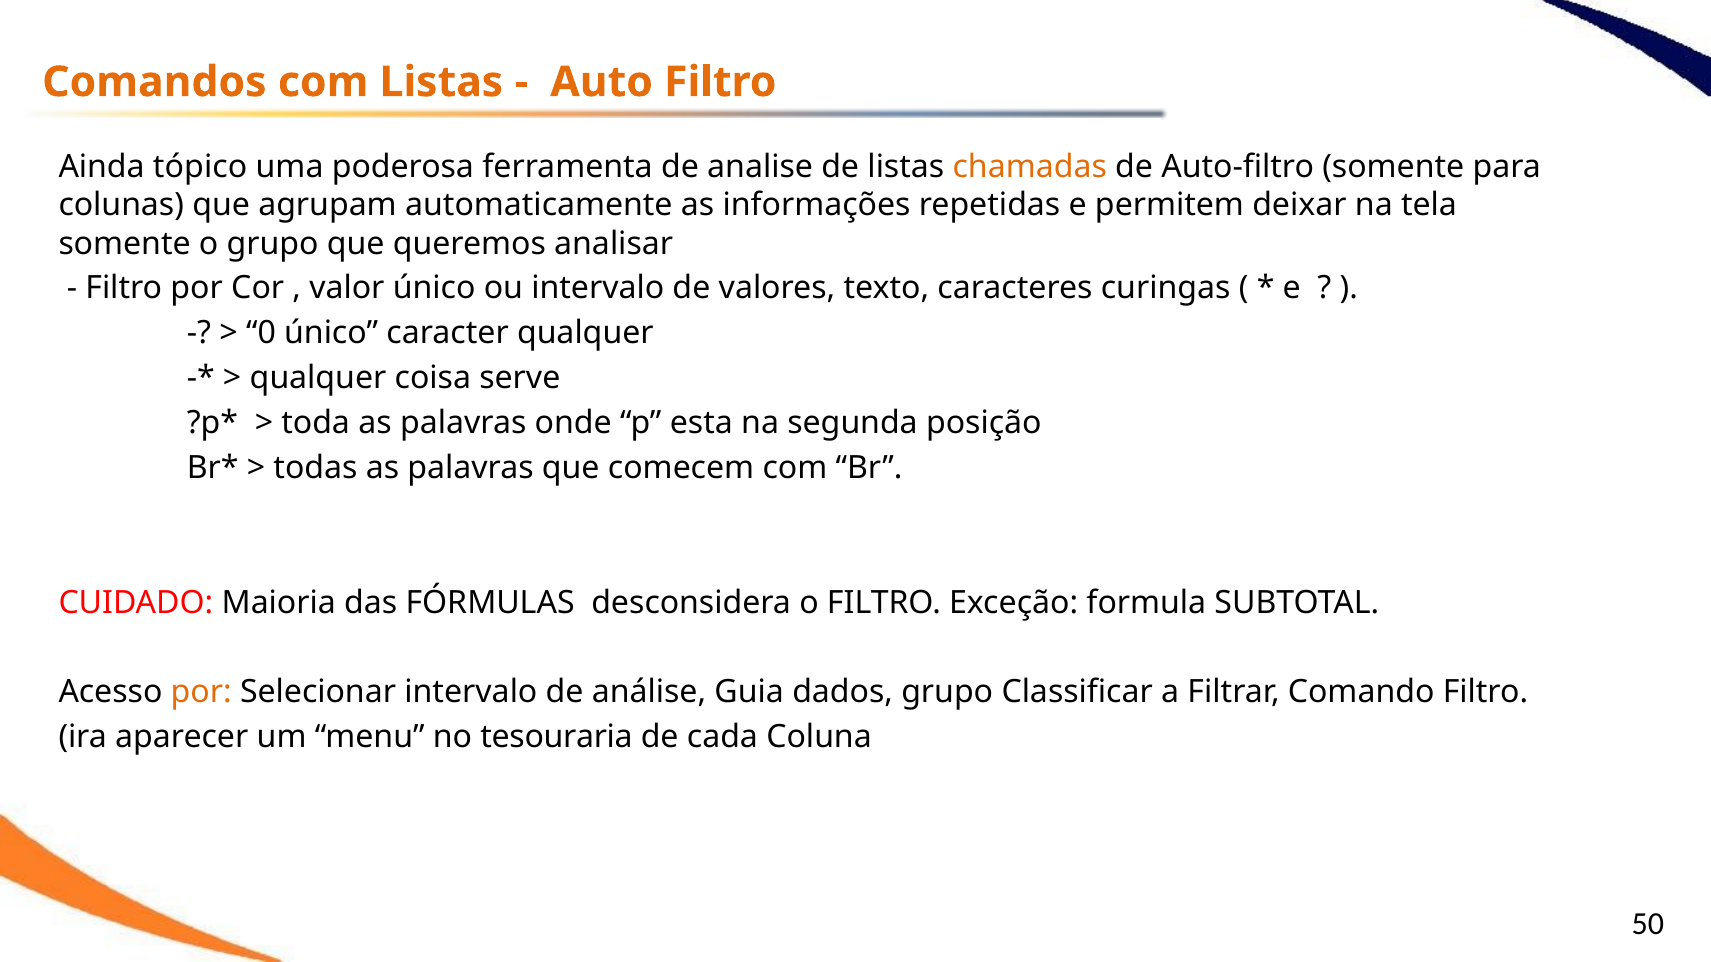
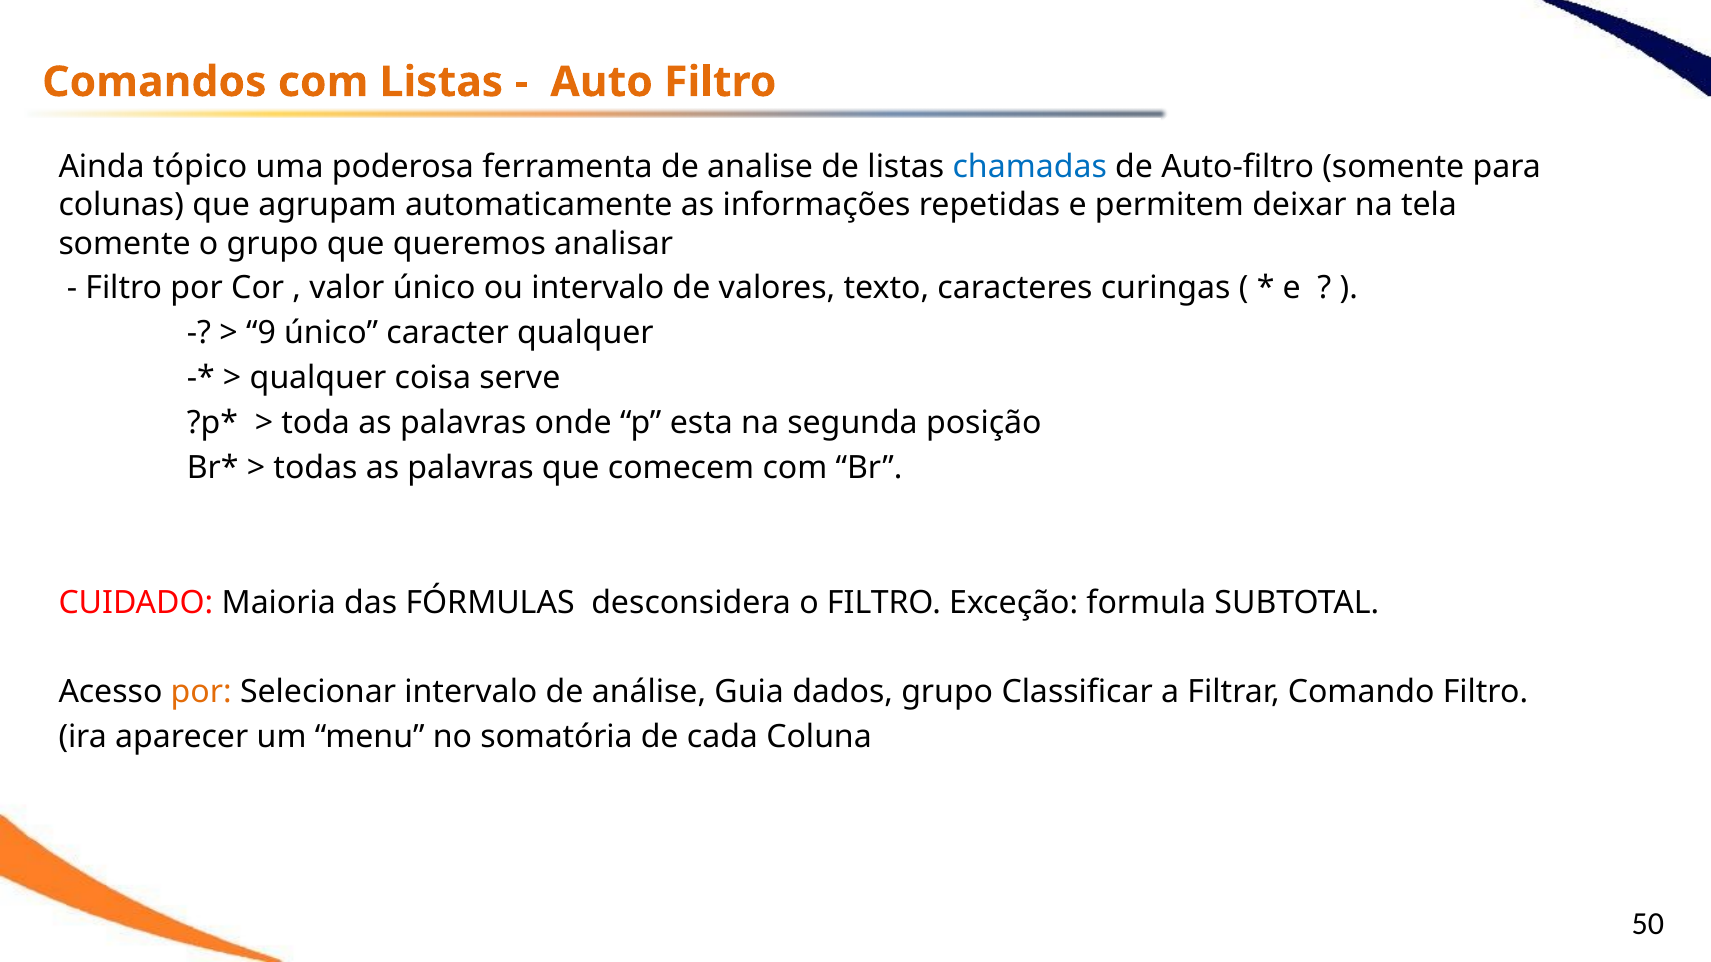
chamadas colour: orange -> blue (1030, 167)
0: 0 -> 9 (261, 333)
tesouraria: tesouraria -> somatória (556, 738)
